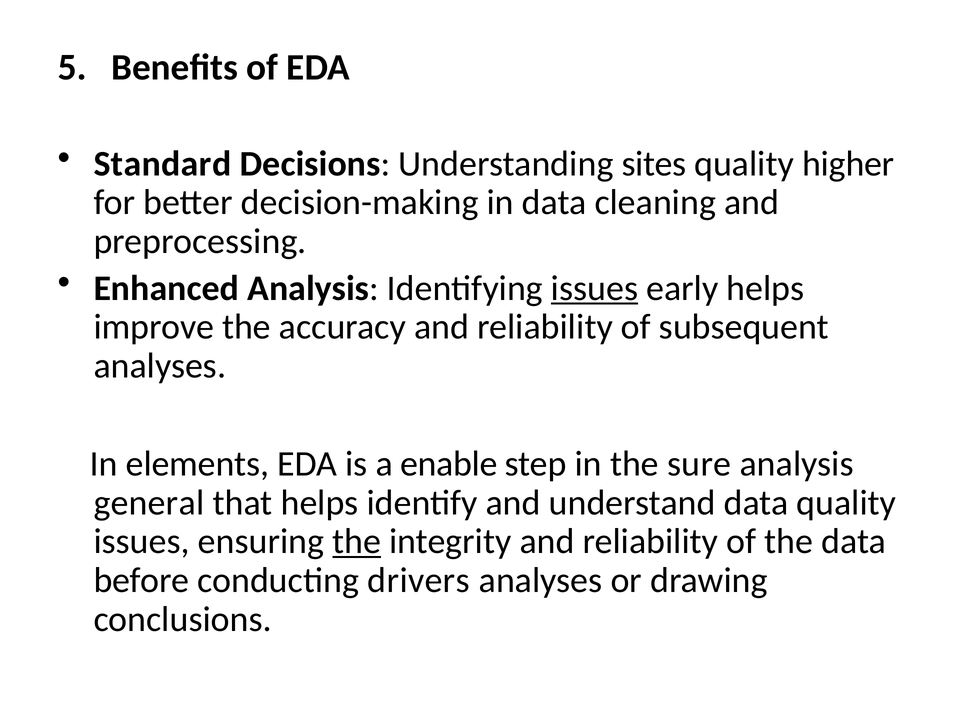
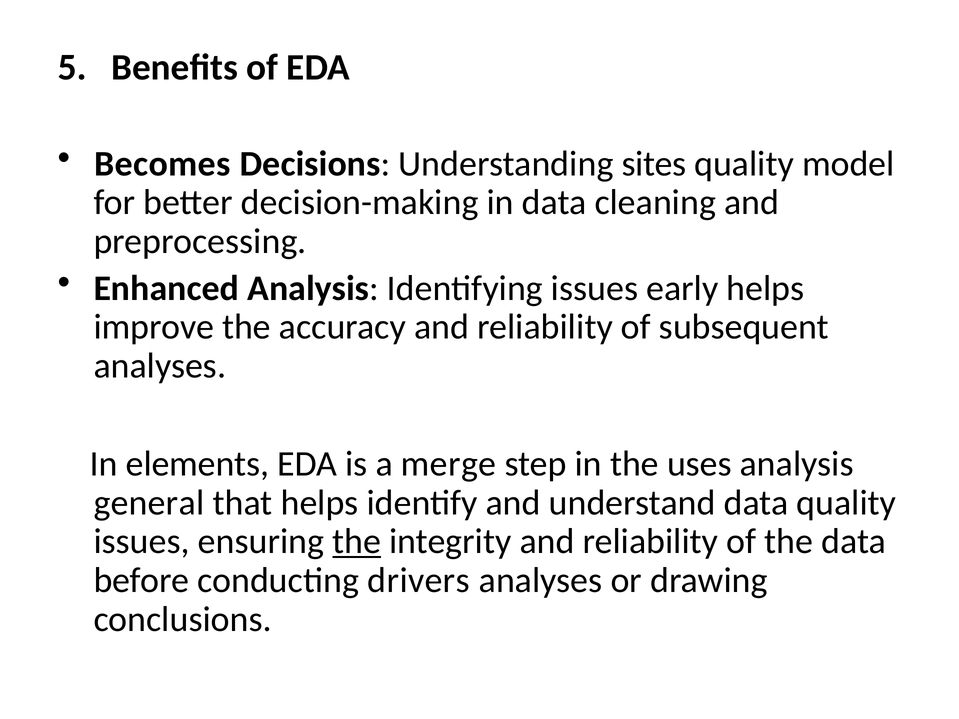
Standard: Standard -> Becomes (162, 164)
higher: higher -> model (848, 164)
issues underline: present -> none (595, 288)
enable: enable -> merge (448, 464)
sure: sure -> uses (699, 464)
